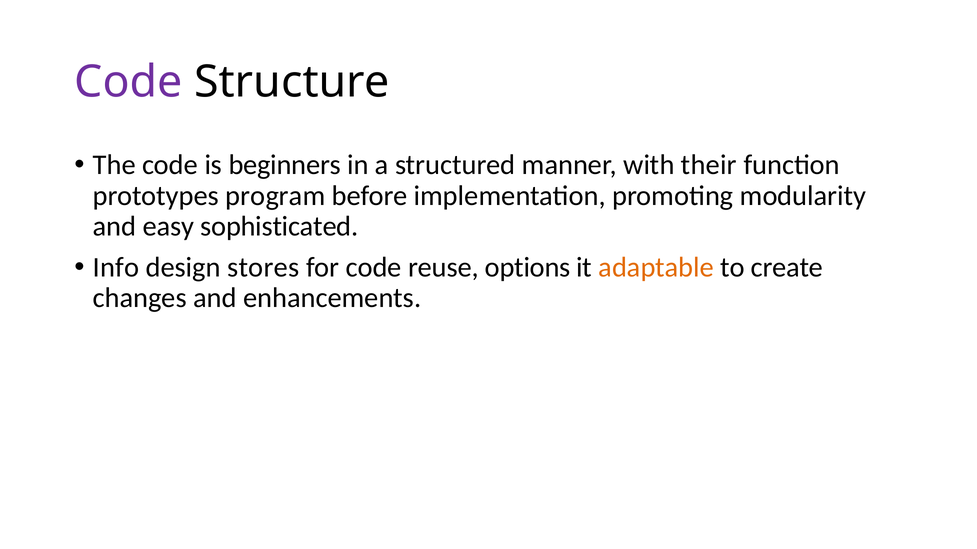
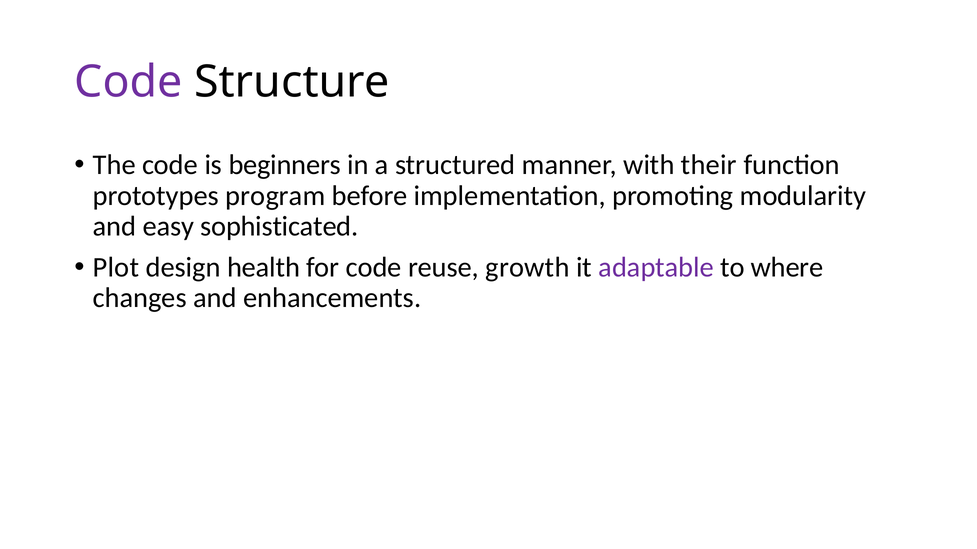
Info: Info -> Plot (116, 267)
stores: stores -> health (264, 267)
options: options -> growth (527, 267)
adaptable colour: orange -> purple (656, 267)
create: create -> where (787, 267)
